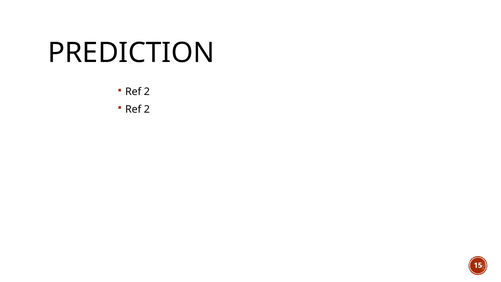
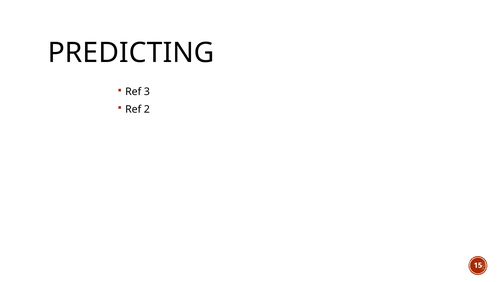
PREDICTION: PREDICTION -> PREDICTING (131, 53)
2: 2 -> 3 (147, 92)
